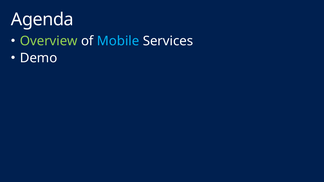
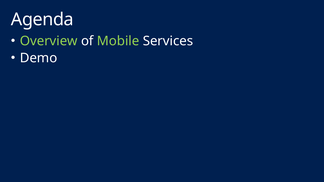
Mobile colour: light blue -> light green (118, 41)
